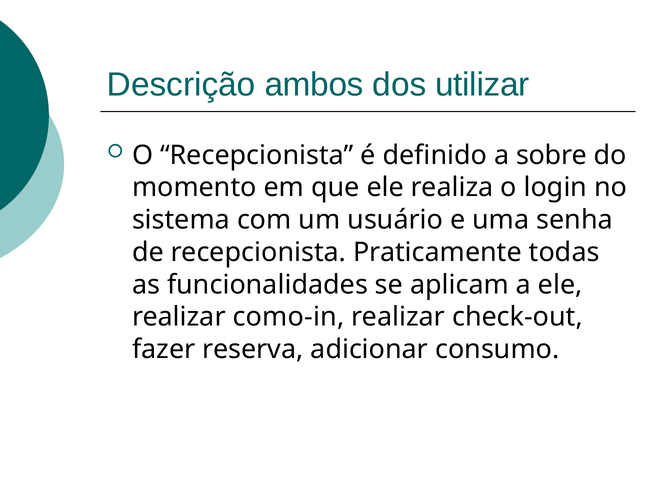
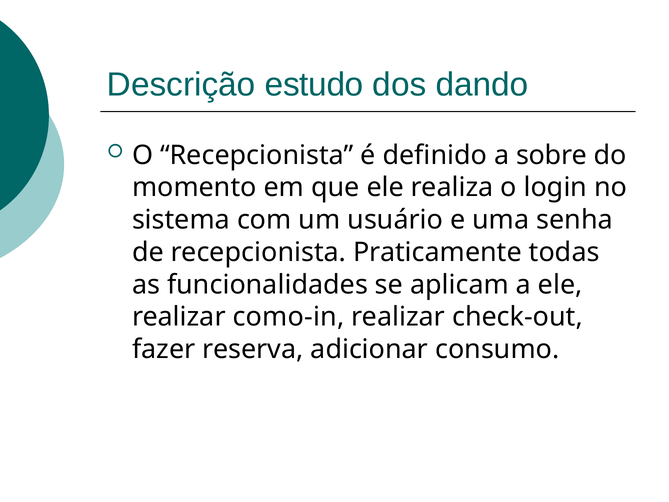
ambos: ambos -> estudo (314, 85)
utilizar: utilizar -> dando (482, 85)
